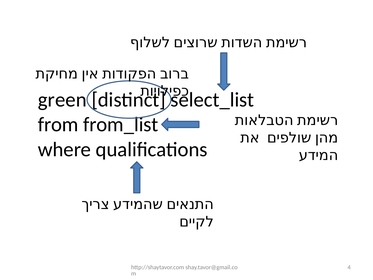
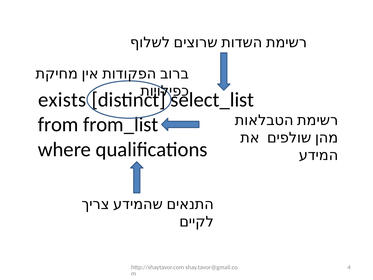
green: green -> exists (62, 100)
